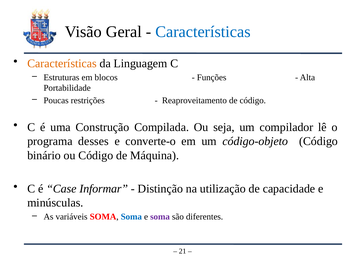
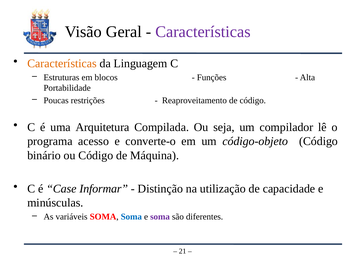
Características colour: blue -> purple (203, 32)
Construção: Construção -> Arquitetura (102, 127)
desses: desses -> acesso (94, 141)
